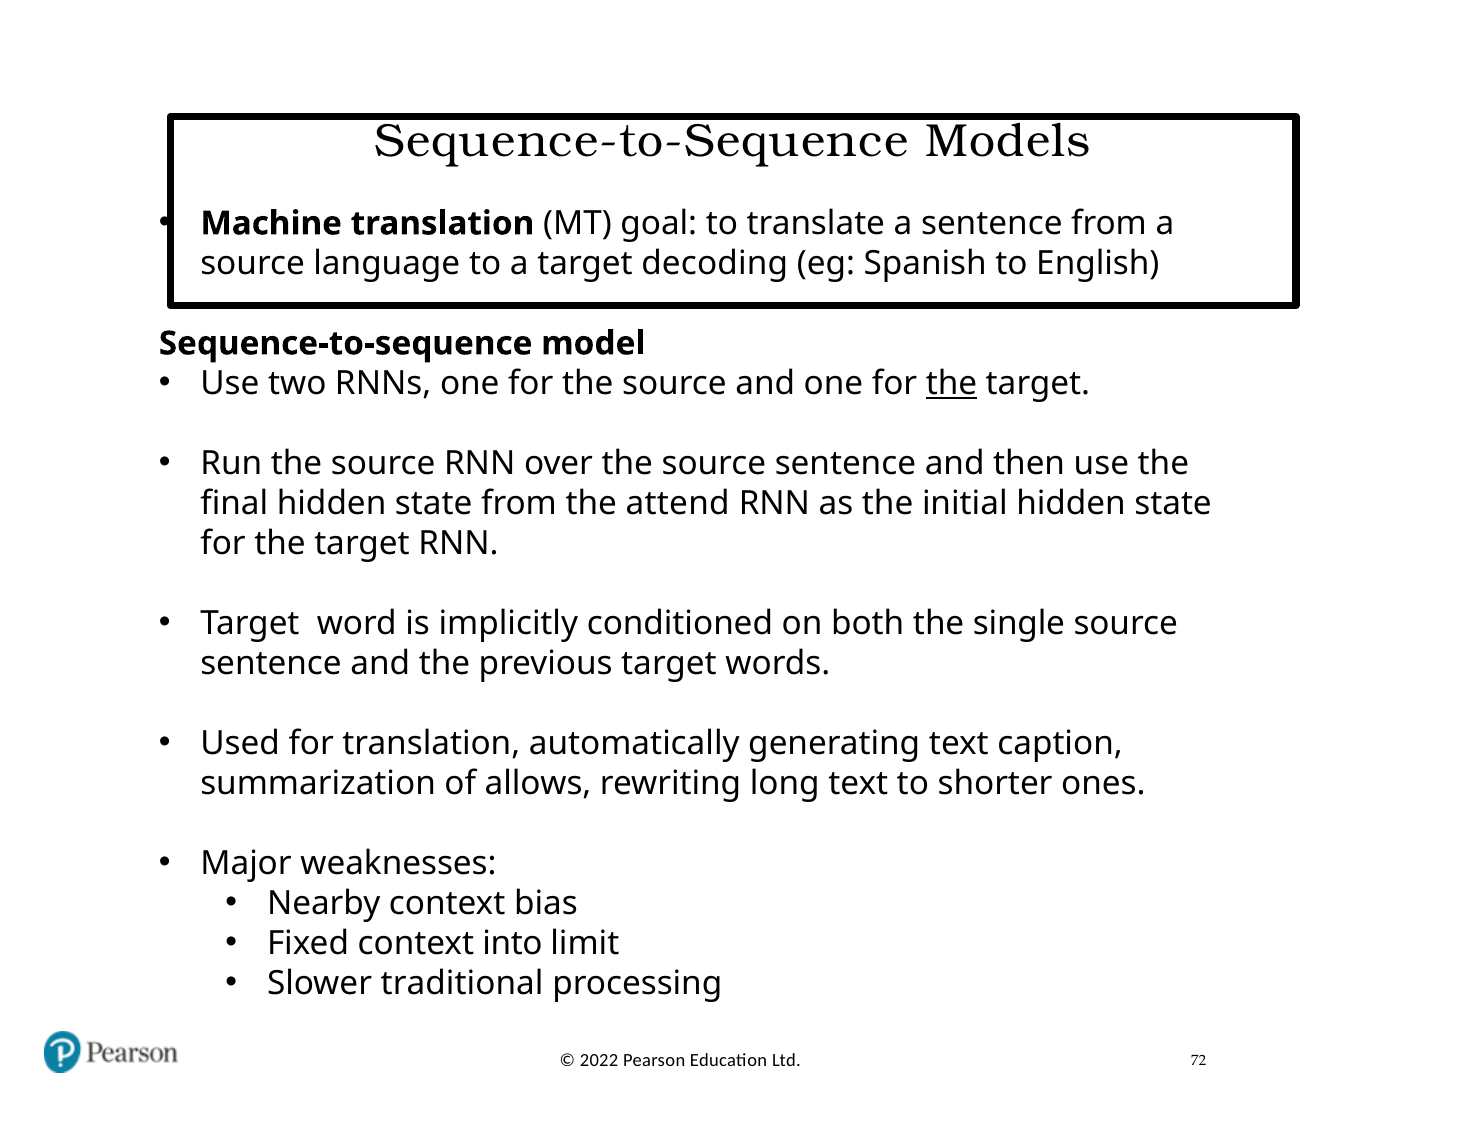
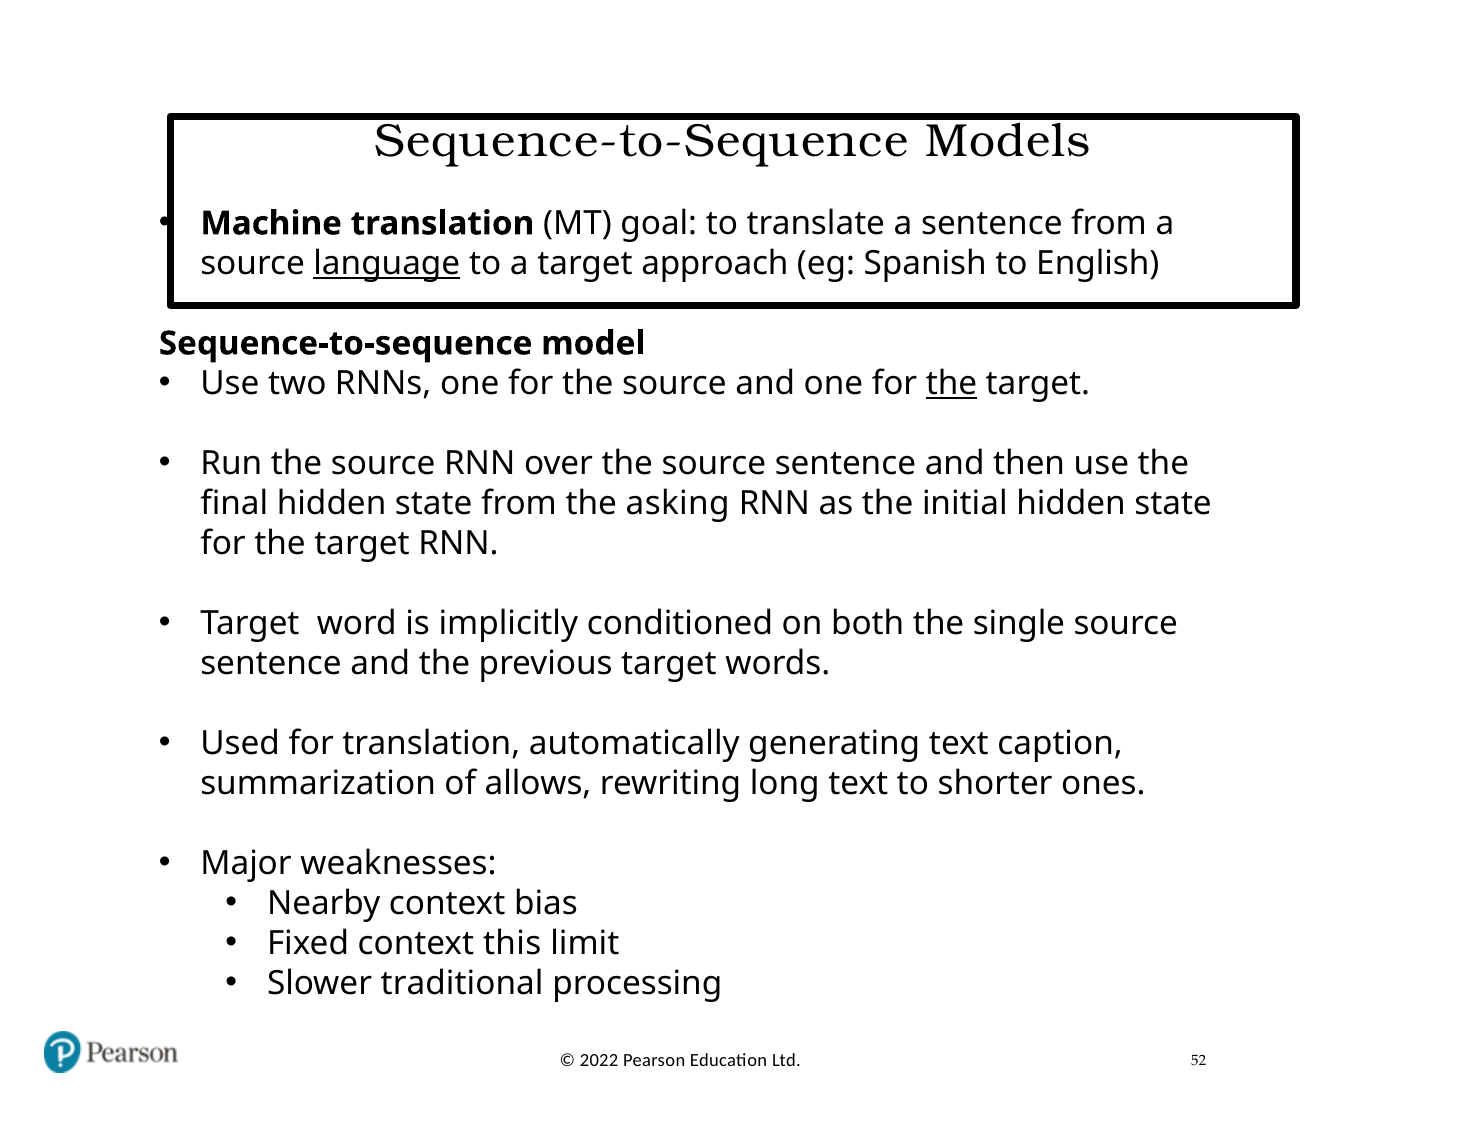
language underline: none -> present (387, 263)
decoding: decoding -> approach (715, 263)
attend: attend -> asking (678, 503)
into: into -> this (512, 943)
72: 72 -> 52 (1199, 1060)
